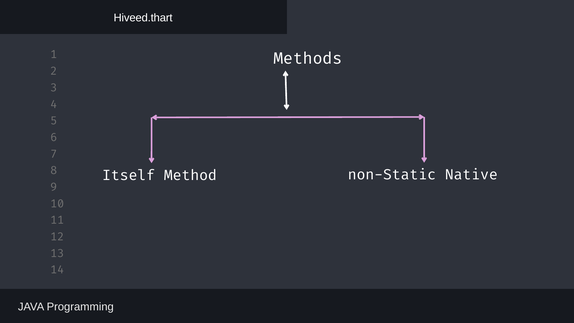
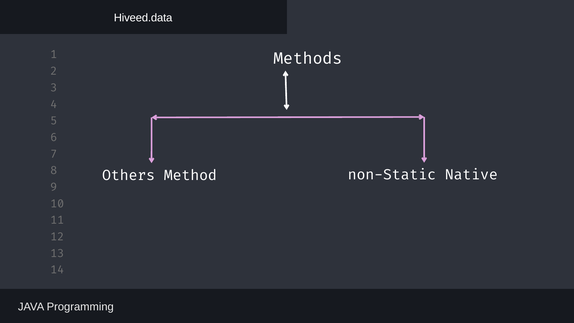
Hiveed.thart: Hiveed.thart -> Hiveed.data (143, 18)
Itself: Itself -> Others (129, 175)
